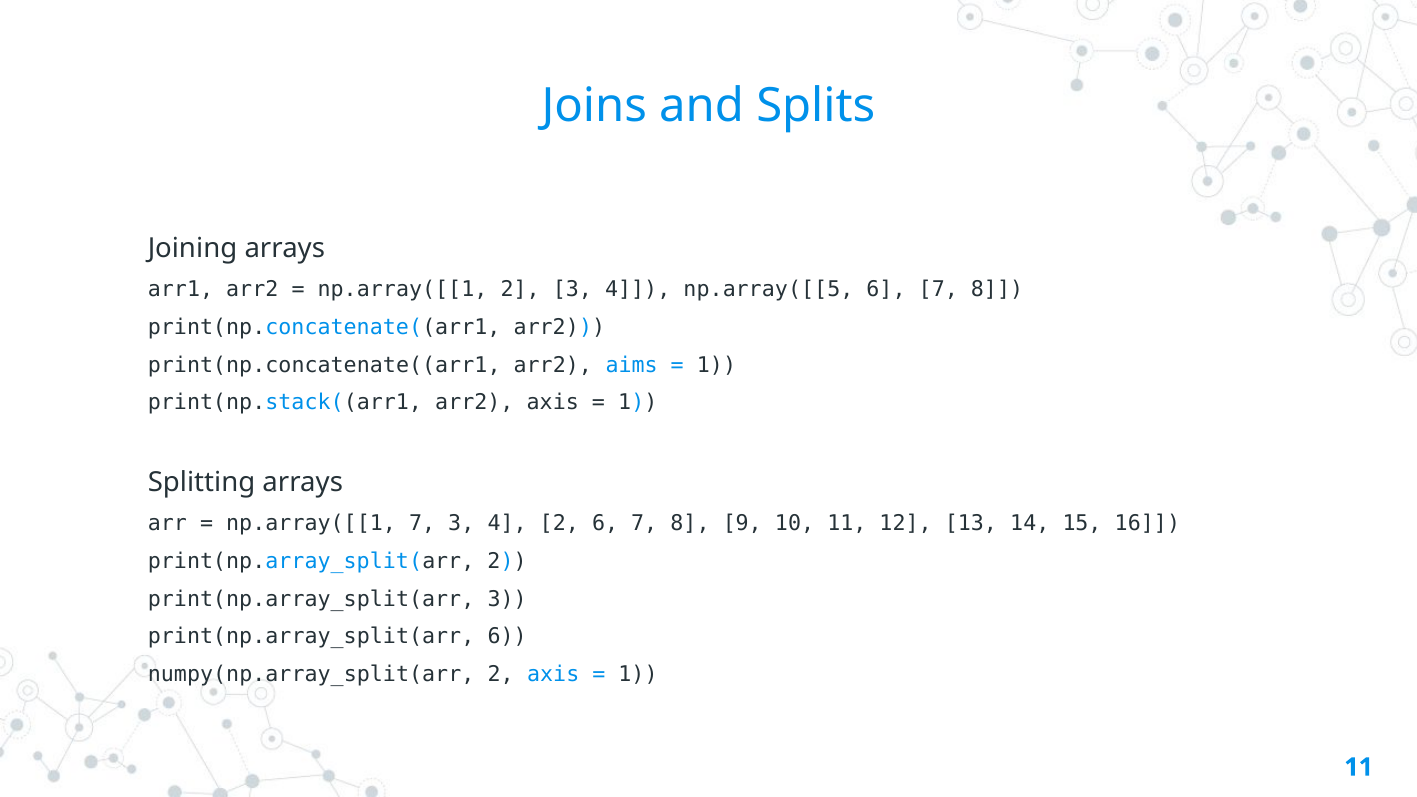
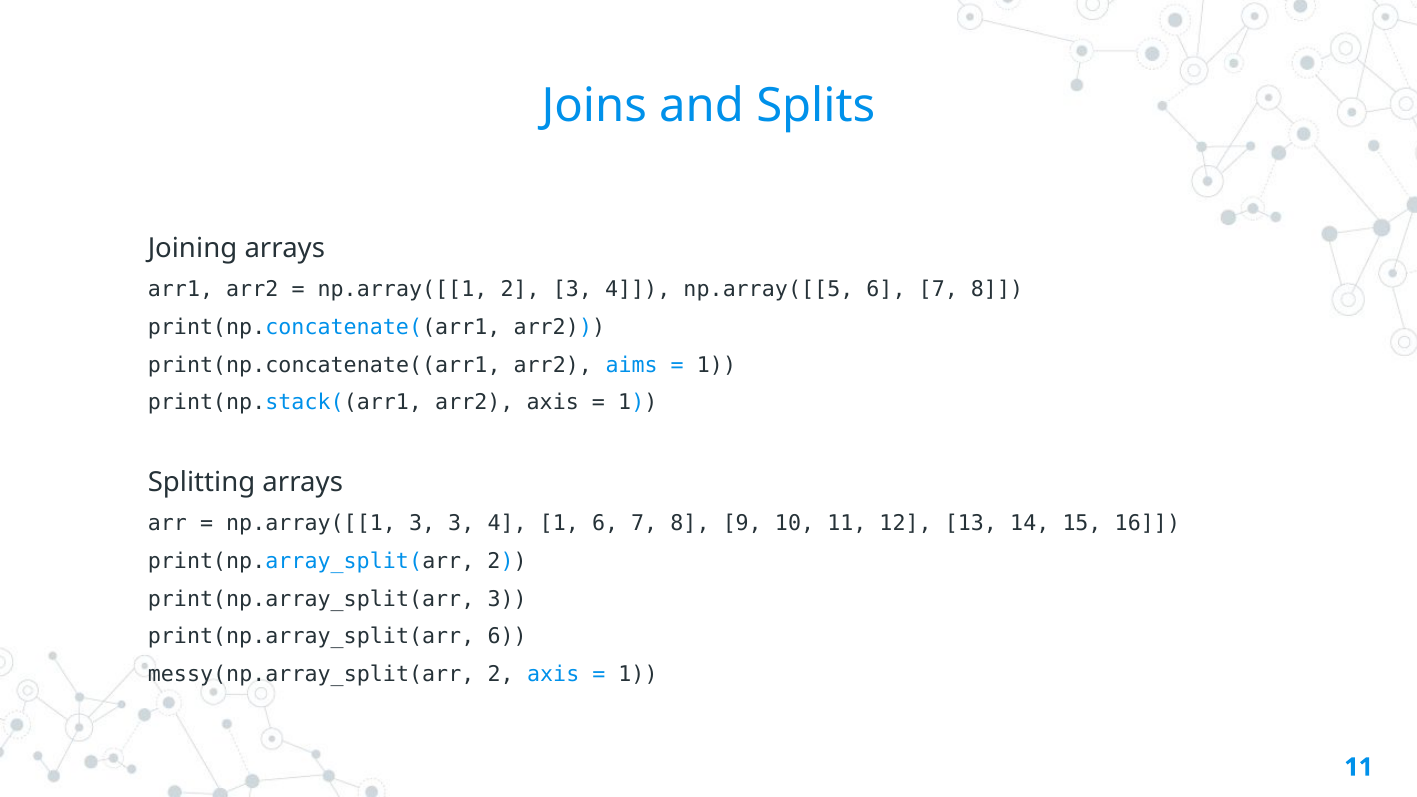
np.array([[1 7: 7 -> 3 (422, 523)
4 2: 2 -> 1 (559, 523)
numpy(np.array_split(arr: numpy(np.array_split(arr -> messy(np.array_split(arr (311, 675)
